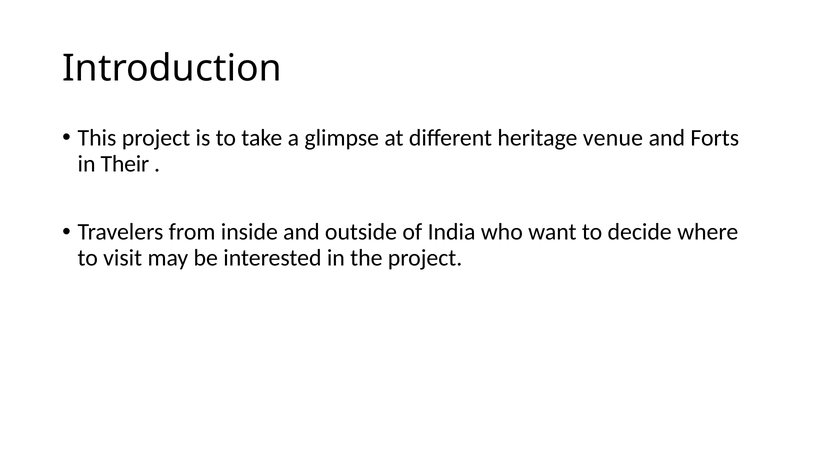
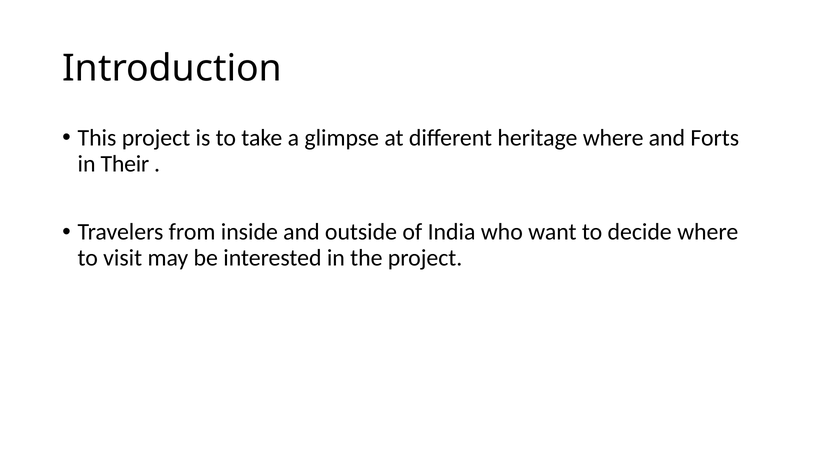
heritage venue: venue -> where (613, 138)
